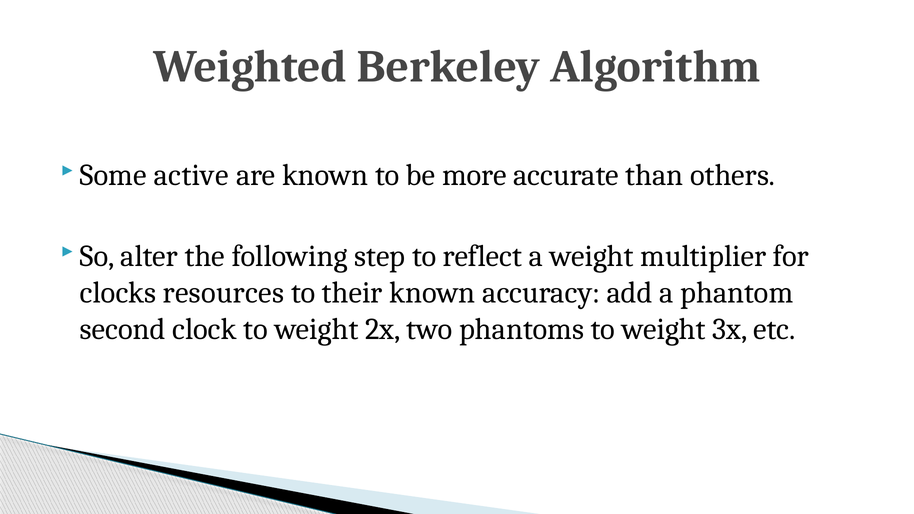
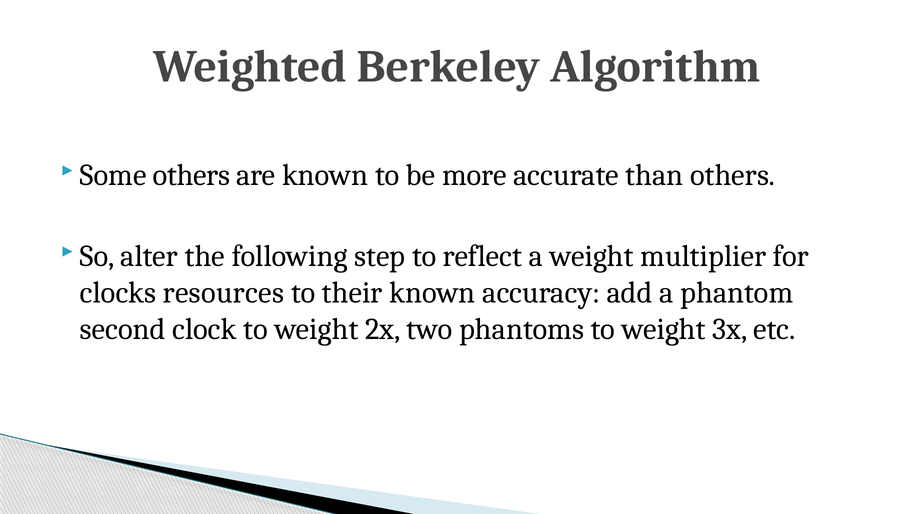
Some active: active -> others (191, 175)
